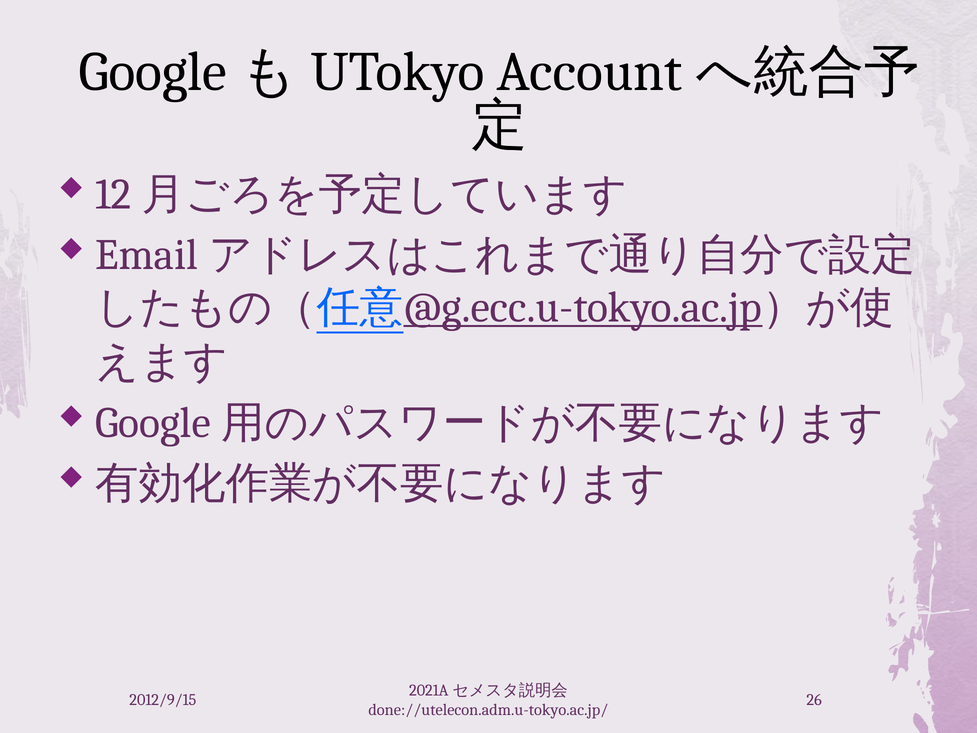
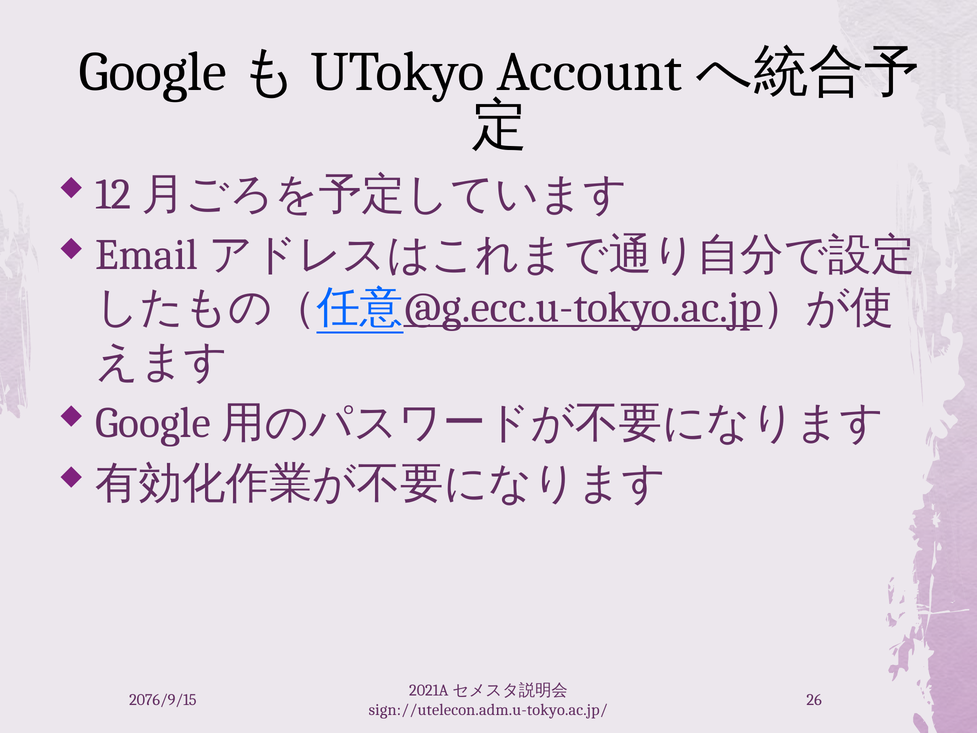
2012/9/15: 2012/9/15 -> 2076/9/15 (163, 700)
done://utelecon.adm.u-tokyo.ac.jp/: done://utelecon.adm.u-tokyo.ac.jp/ -> sign://utelecon.adm.u-tokyo.ac.jp/ (488, 710)
